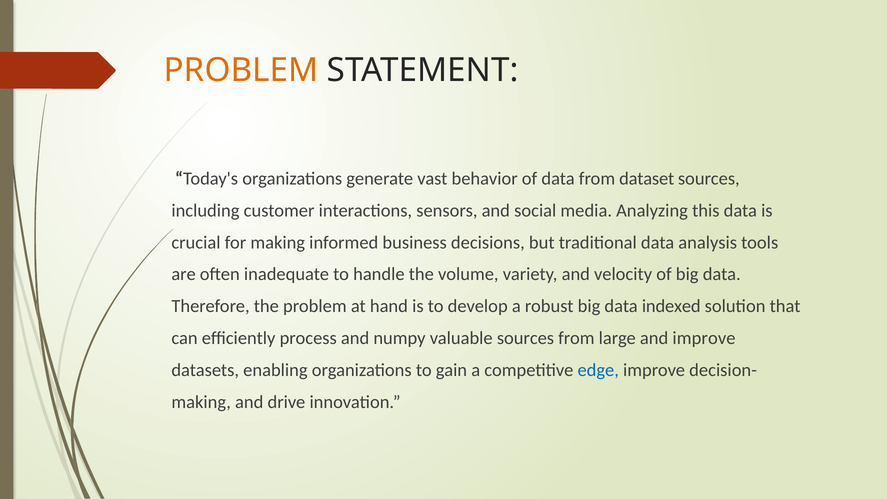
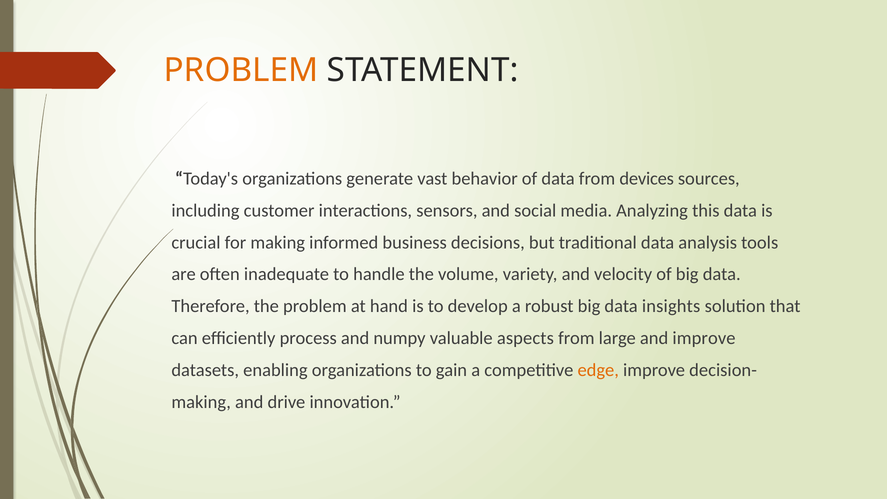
dataset: dataset -> devices (647, 179)
indexed: indexed -> insights (671, 306)
valuable sources: sources -> aspects (525, 338)
edge colour: blue -> orange (598, 370)
